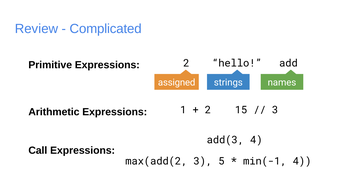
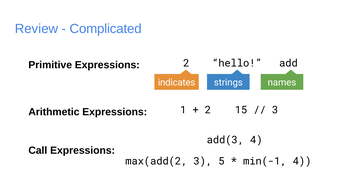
assigned: assigned -> indicates (177, 82)
